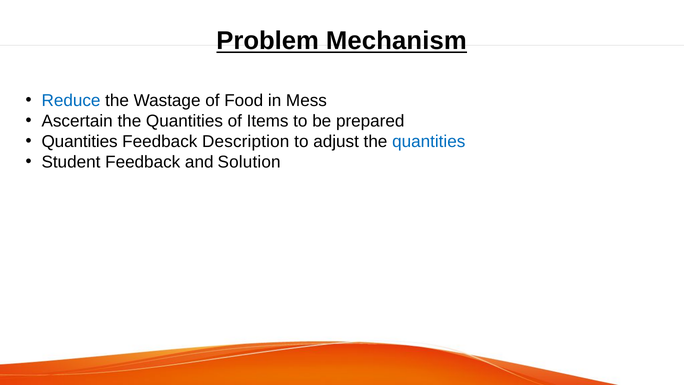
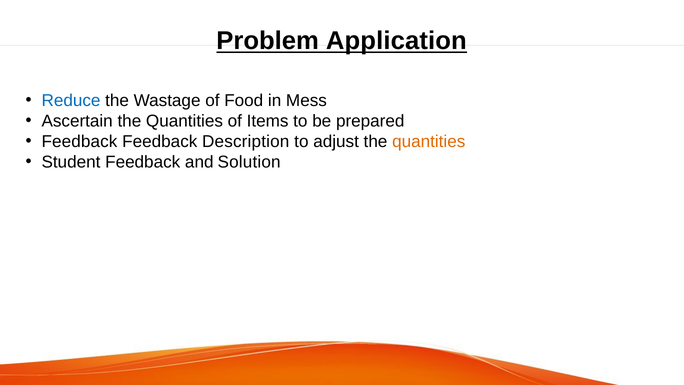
Mechanism: Mechanism -> Application (396, 41)
Quantities: Quantities -> Feedback (79, 141)
quantities colour: blue -> orange (429, 141)
